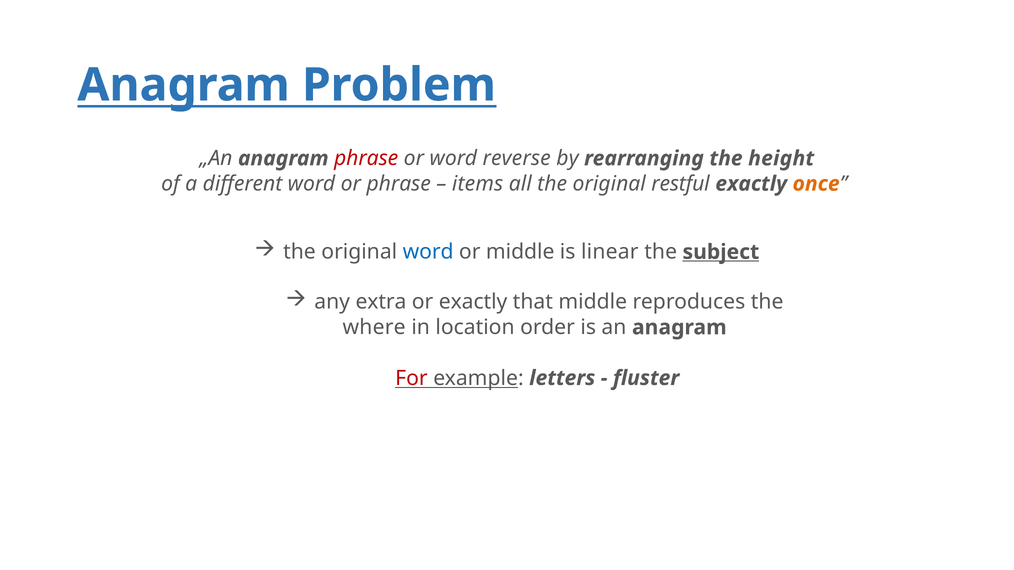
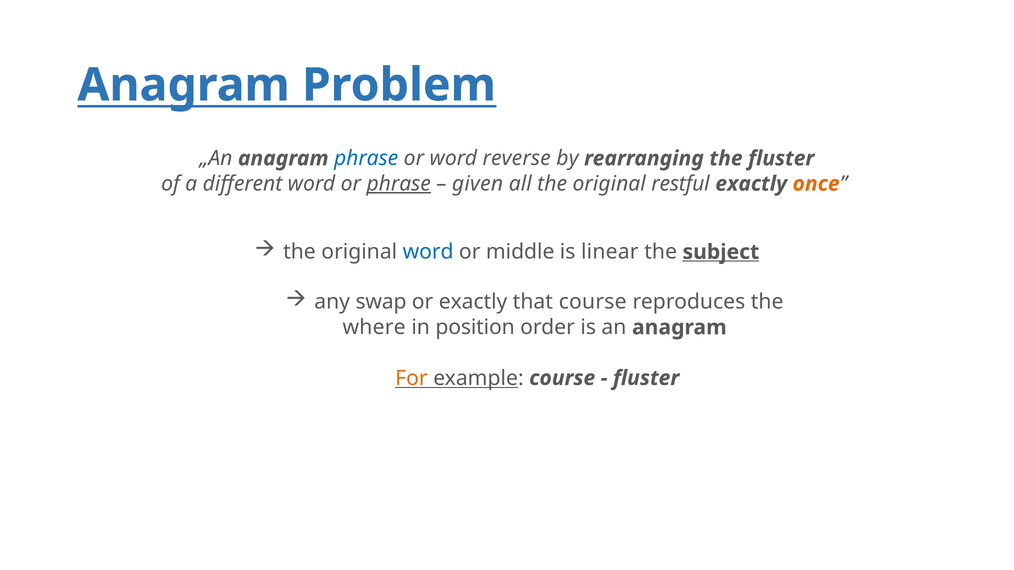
phrase colour: red -> blue (366, 159)
the height: height -> fluster (781, 159)
phrase underline: none -> present (399, 184)
items: items -> given (478, 184)
extra: extra -> swap (381, 302)
that middle: middle -> course (593, 302)
location: location -> position (475, 328)
For colour: red -> orange (411, 378)
example letters: letters -> course (562, 378)
